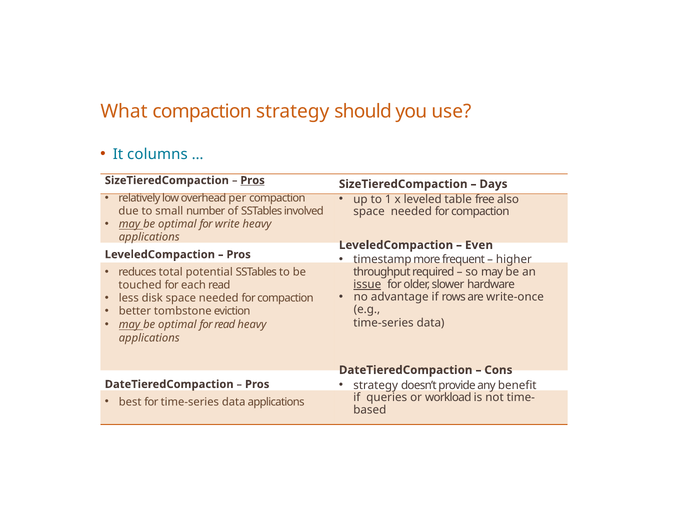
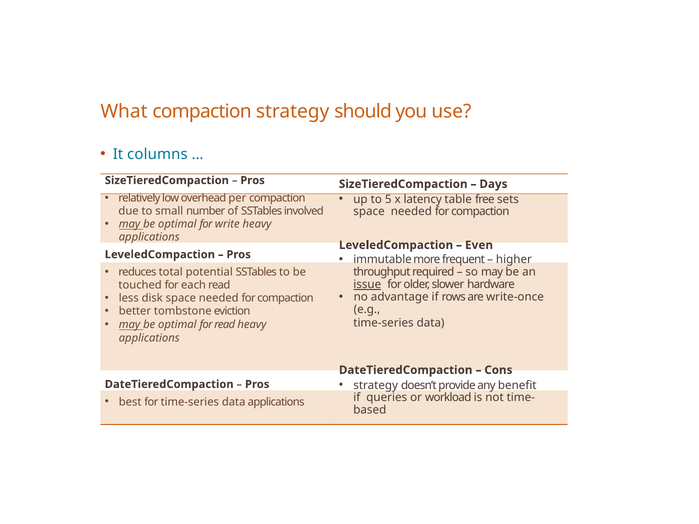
Pros underline: present -> none (253, 180)
1: 1 -> 5 (388, 199)
leveled: leveled -> latency (423, 199)
also: also -> sets (508, 199)
timestamp: timestamp -> immutable (383, 260)
